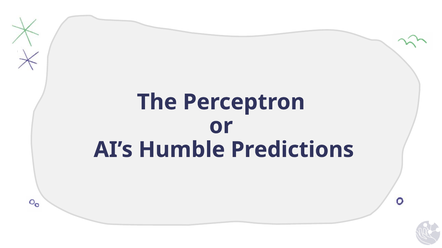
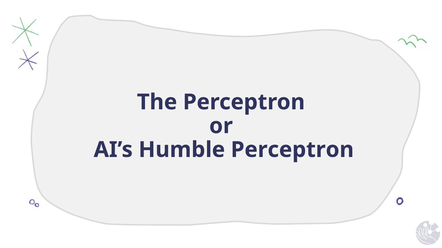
Humble Predictions: Predictions -> Perceptron (292, 150)
